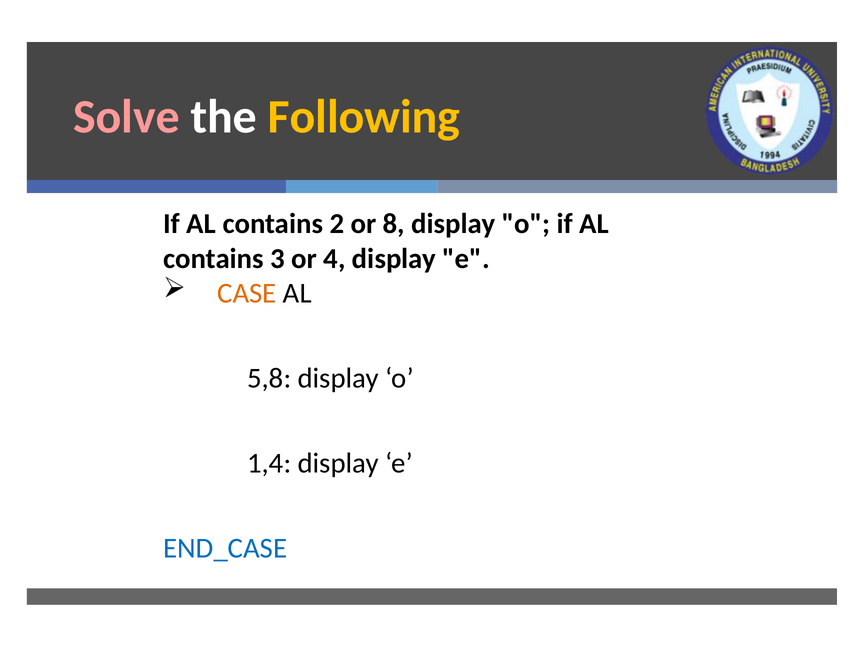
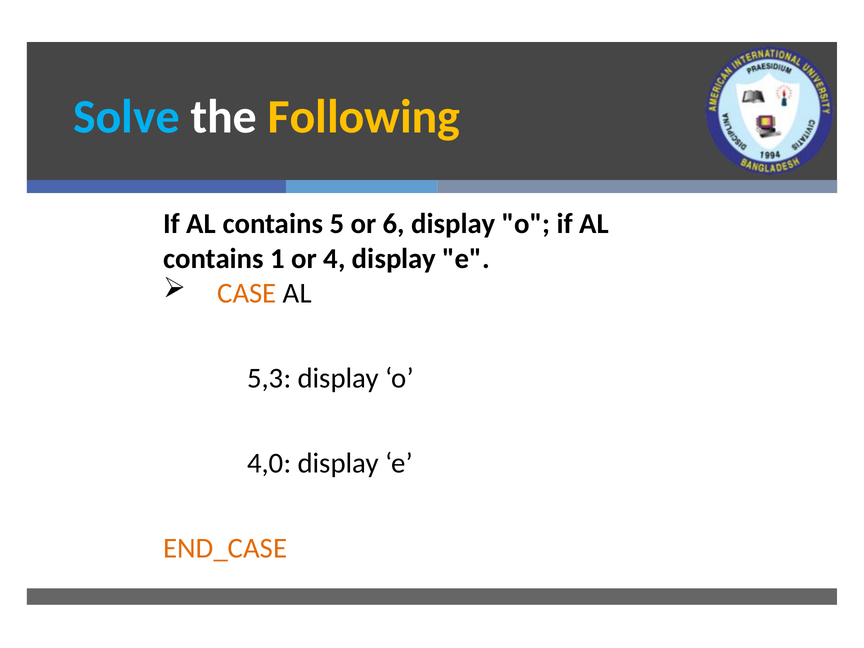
Solve colour: pink -> light blue (127, 117)
2: 2 -> 5 (337, 224)
8: 8 -> 6 (394, 224)
3: 3 -> 1 (277, 259)
5,8: 5,8 -> 5,3 (269, 378)
1,4: 1,4 -> 4,0 (269, 463)
END_CASE colour: blue -> orange (225, 548)
